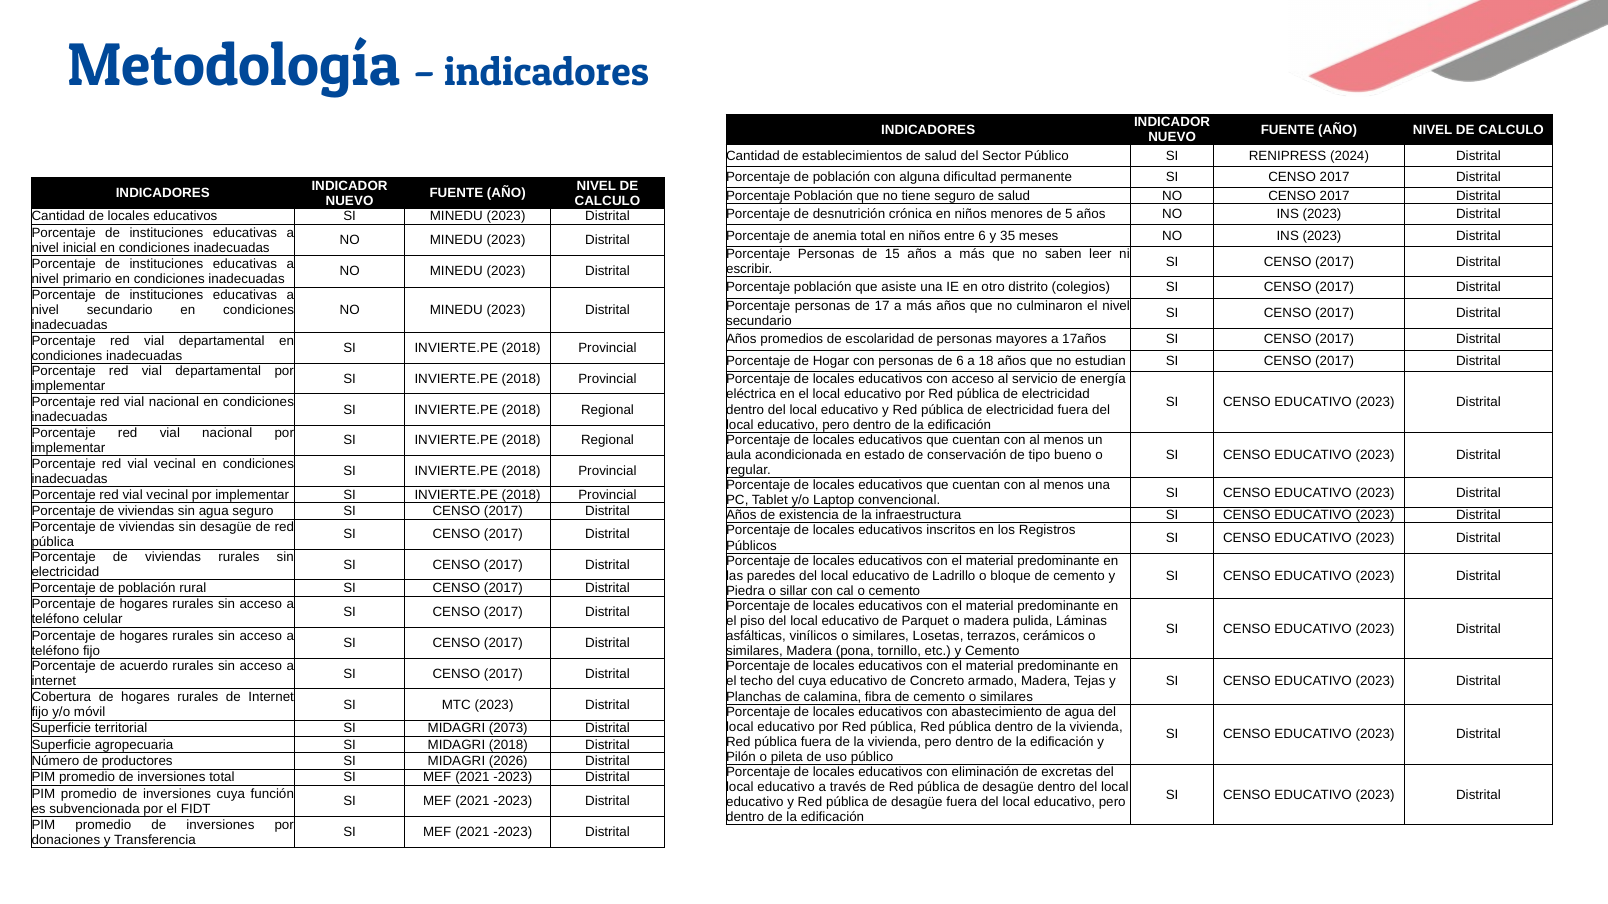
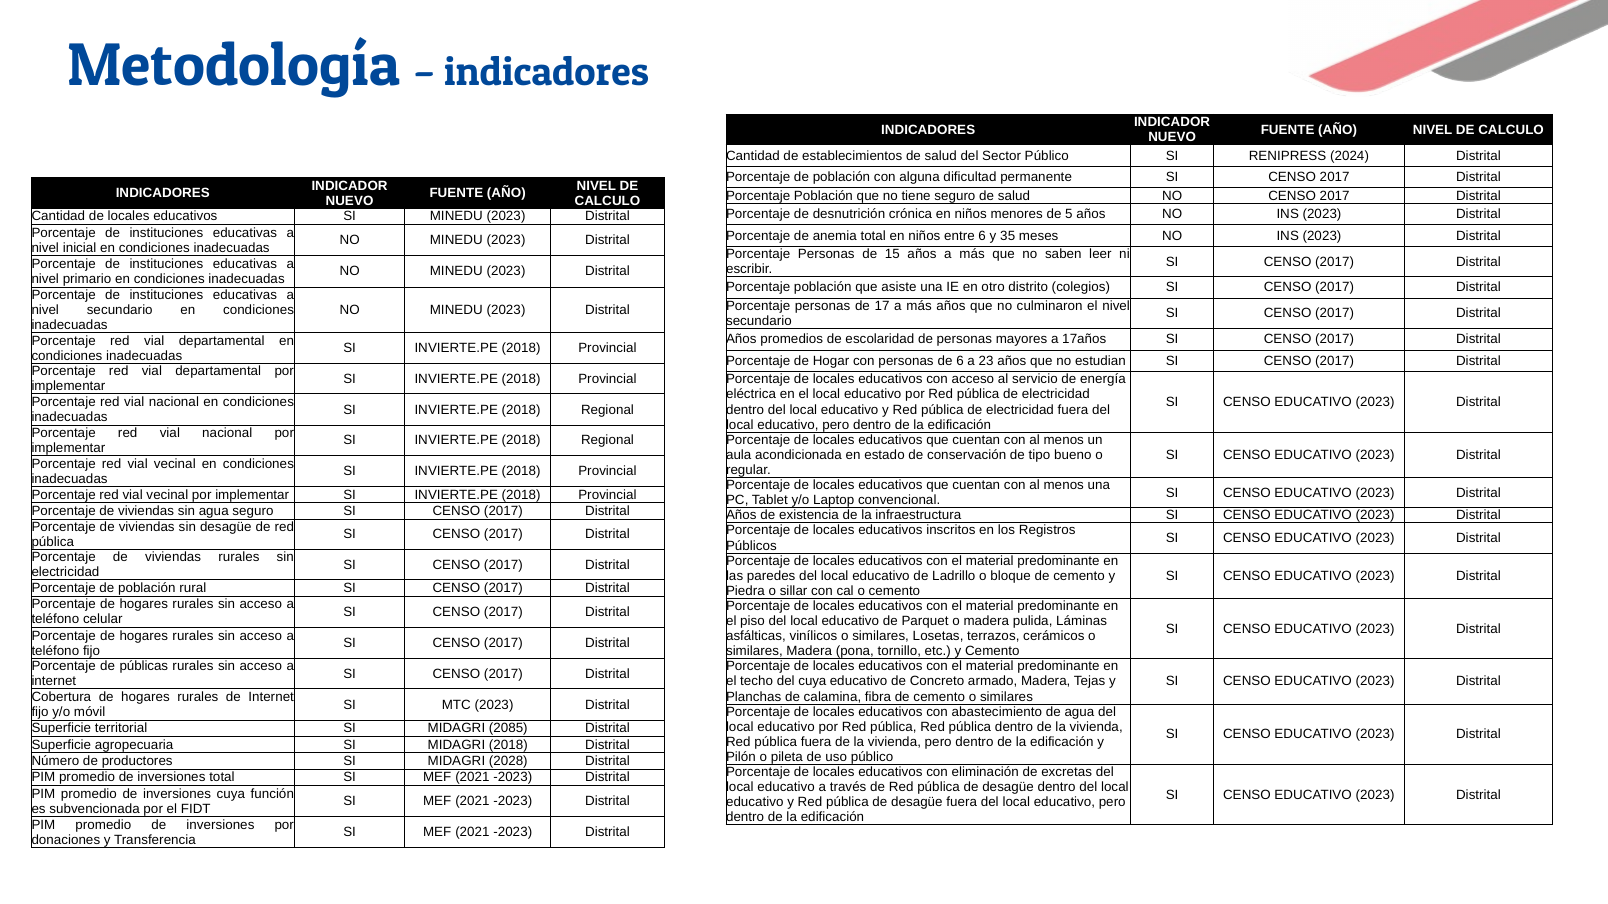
18: 18 -> 23 (986, 361)
acuerdo: acuerdo -> públicas (144, 667)
2073: 2073 -> 2085 (508, 729)
2026: 2026 -> 2028 (508, 762)
